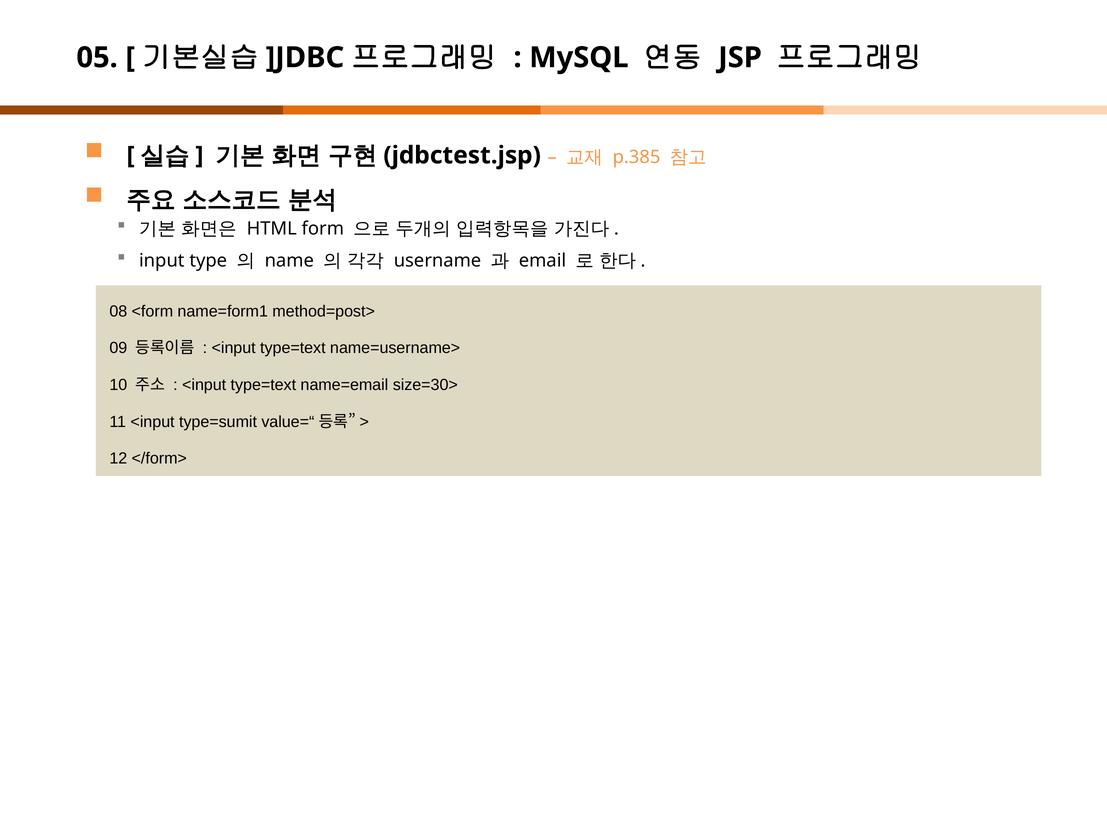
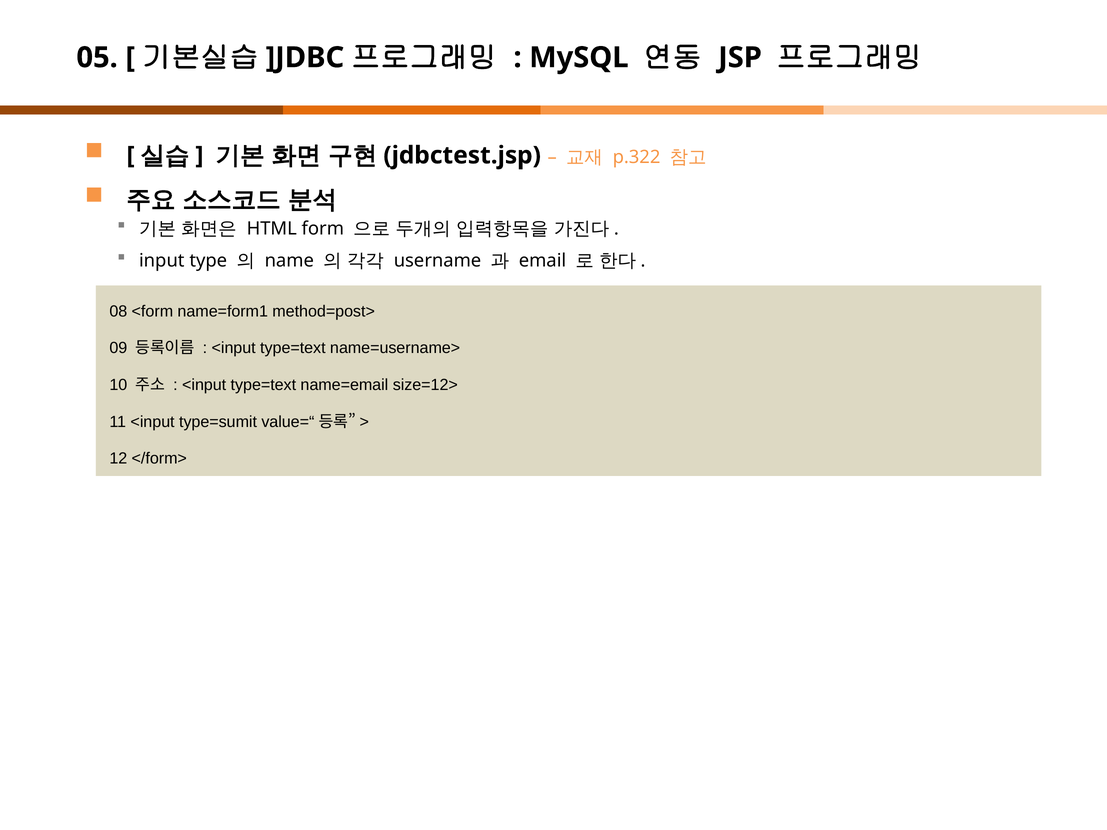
p.385: p.385 -> p.322 (637, 157)
size=30>: size=30> -> size=12> (425, 385)
